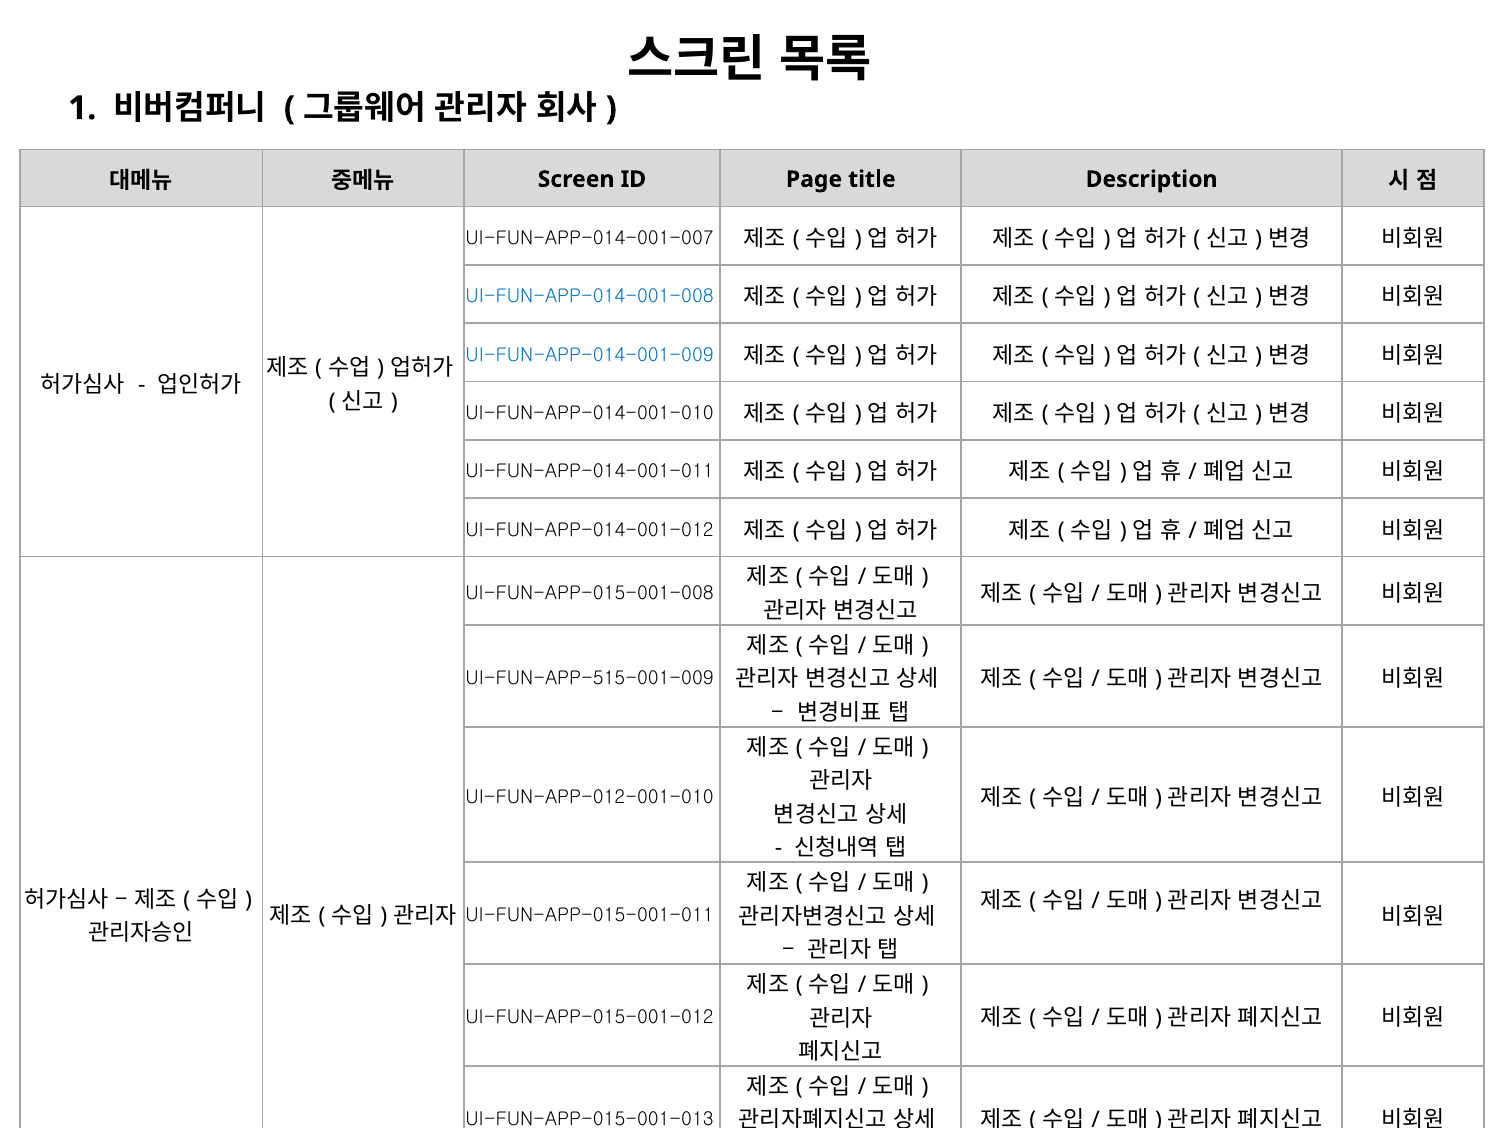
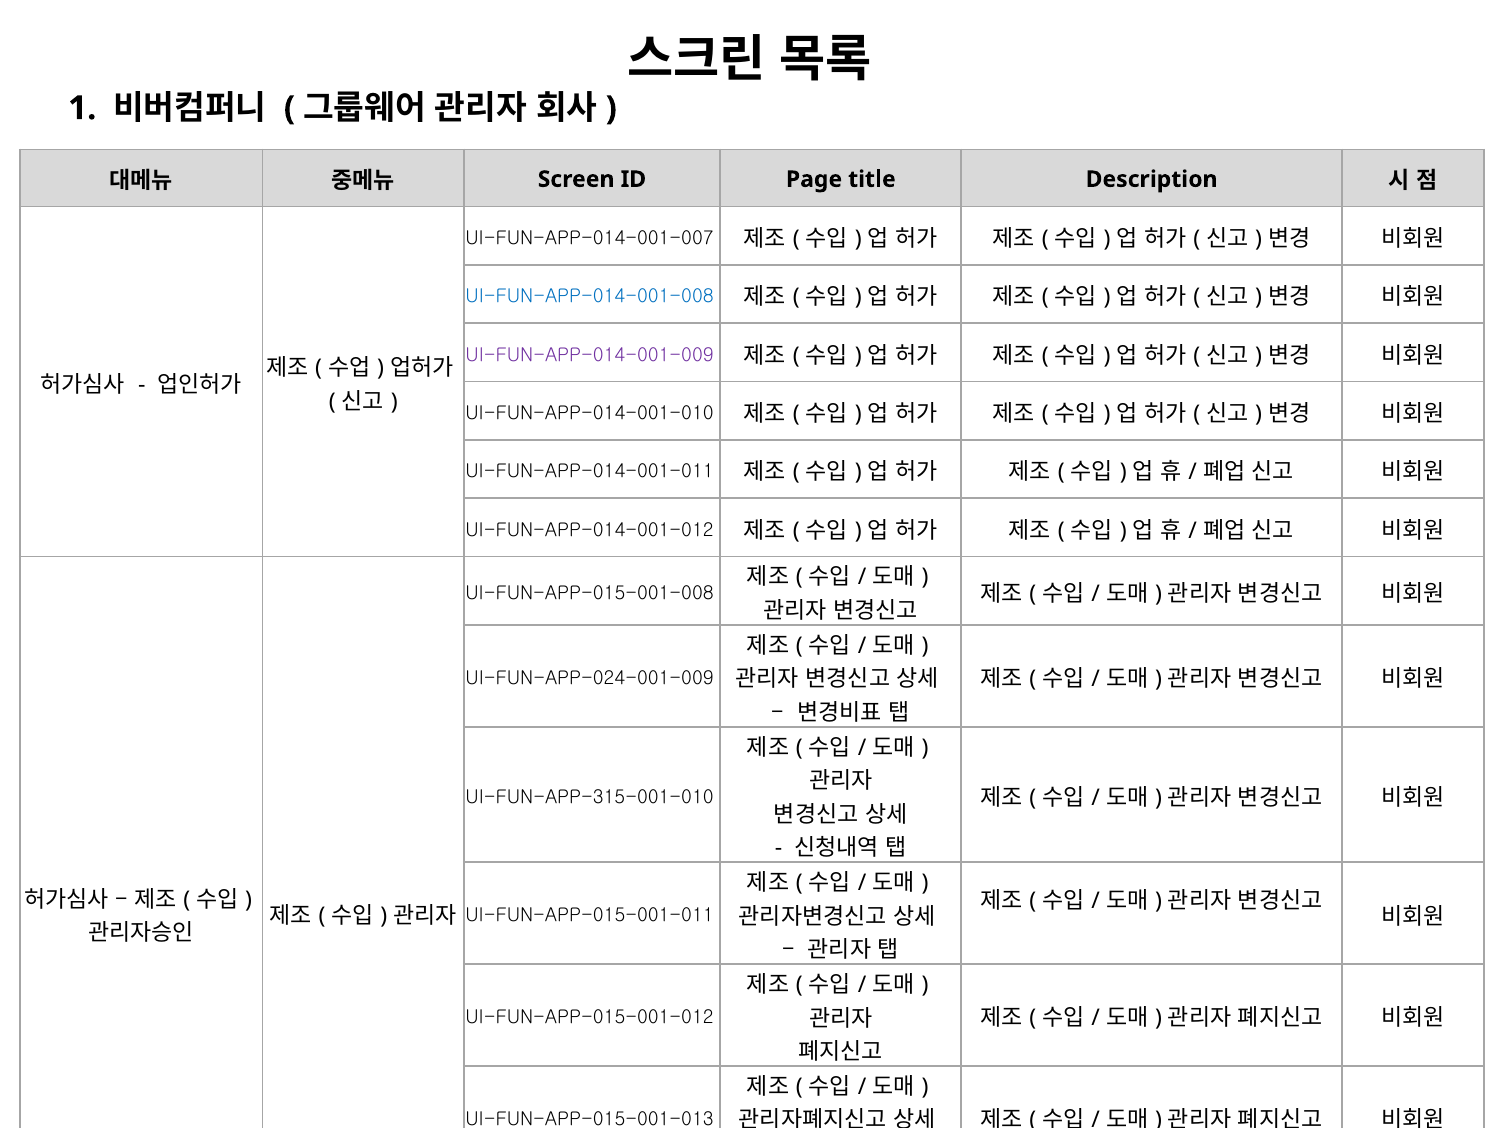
UI-FUN-APP-014-001-009 colour: blue -> purple (590, 355)
UI-FUN-APP-515-001-009: UI-FUN-APP-515-001-009 -> UI-FUN-APP-024-001-009 (590, 678)
UI-FUN-APP-012-001-010: UI-FUN-APP-012-001-010 -> UI-FUN-APP-315-001-010 (590, 797)
